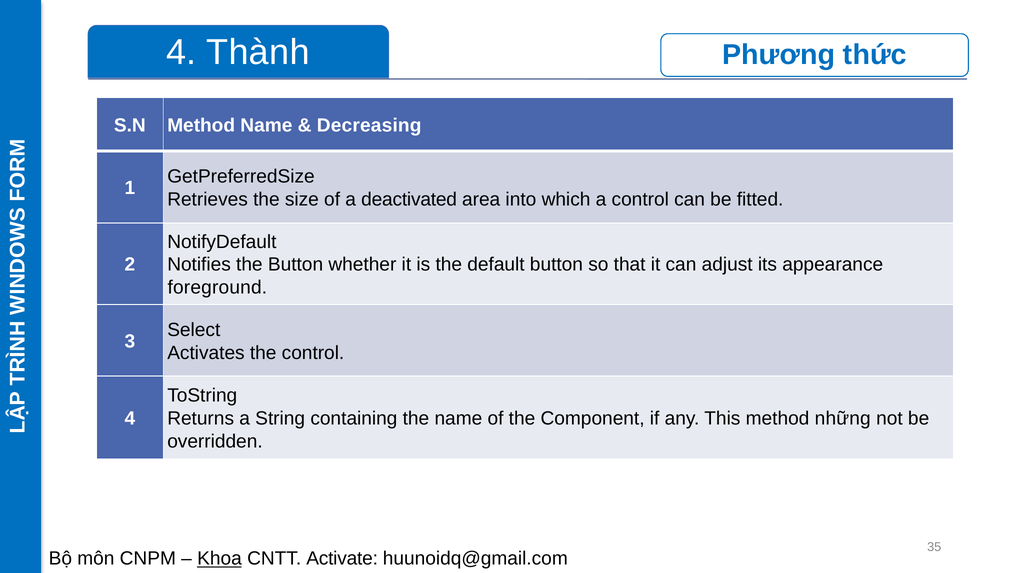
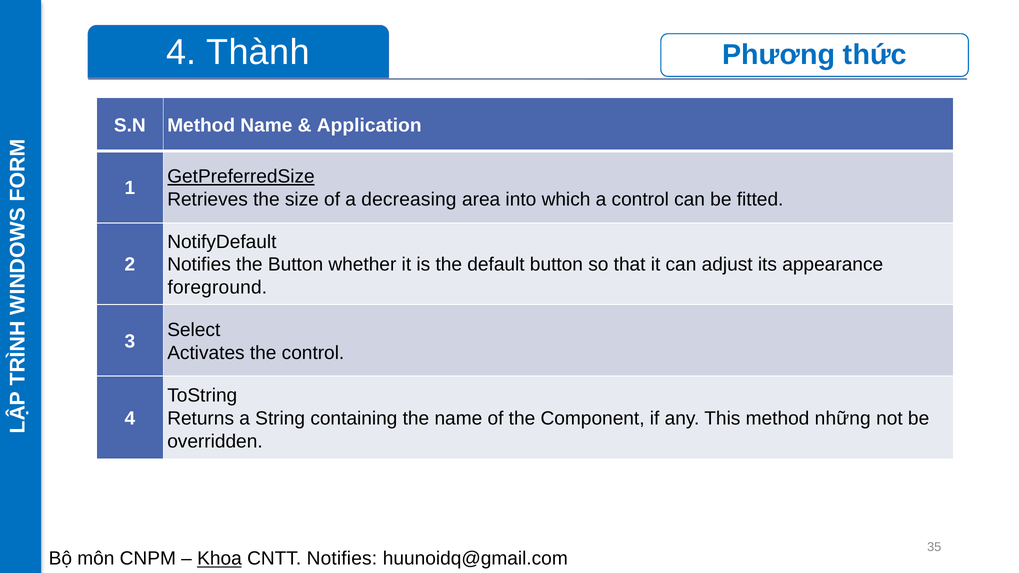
Decreasing: Decreasing -> Application (369, 125)
GetPreferredSize underline: none -> present (241, 177)
deactivated: deactivated -> decreasing (409, 199)
CNTT Activate: Activate -> Notifies (342, 559)
